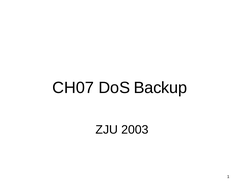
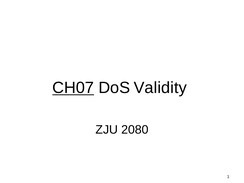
CH07 underline: none -> present (73, 88)
Backup: Backup -> Validity (160, 88)
2003: 2003 -> 2080 (135, 130)
